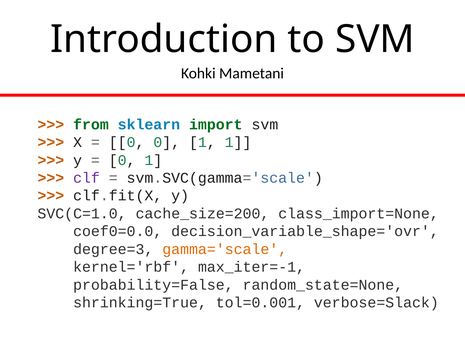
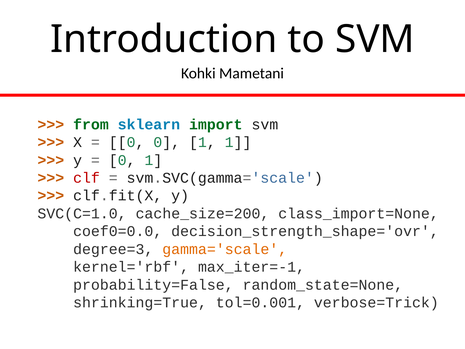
clf colour: purple -> red (86, 178)
decision_variable_shape='ovr: decision_variable_shape='ovr -> decision_strength_shape='ovr (305, 231)
verbose=Slack: verbose=Slack -> verbose=Trick (376, 302)
